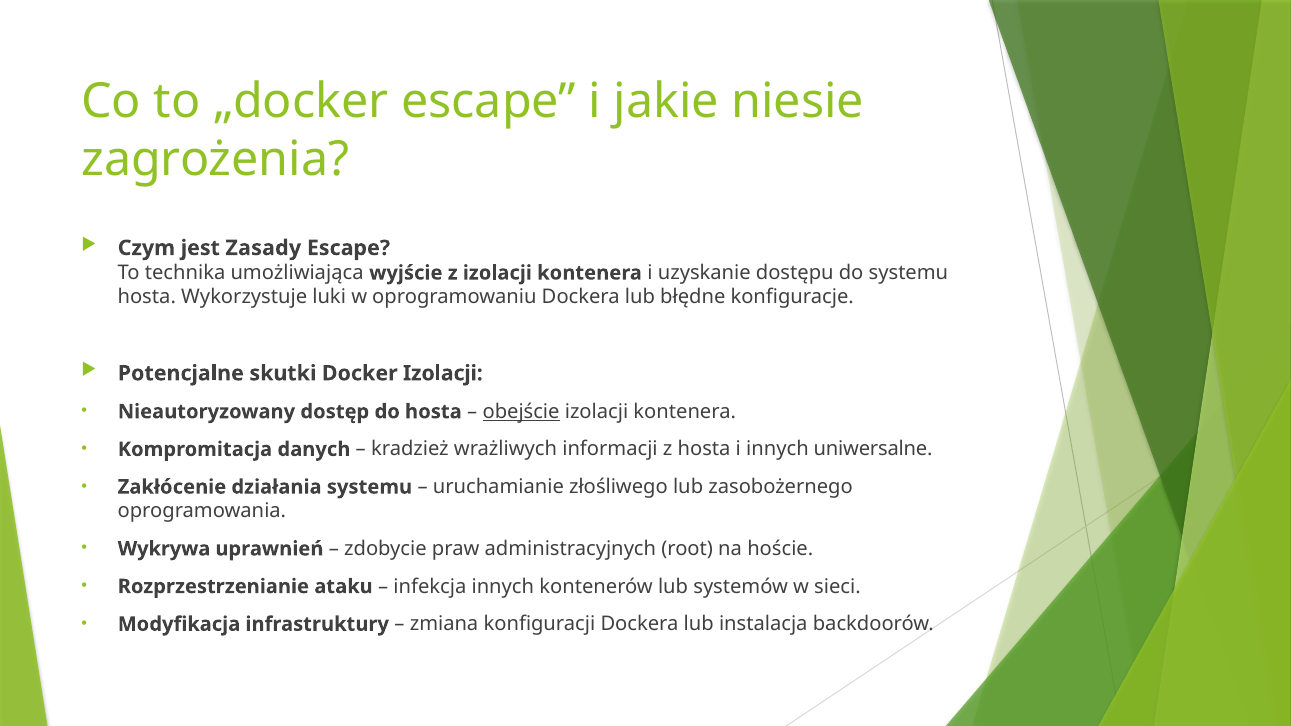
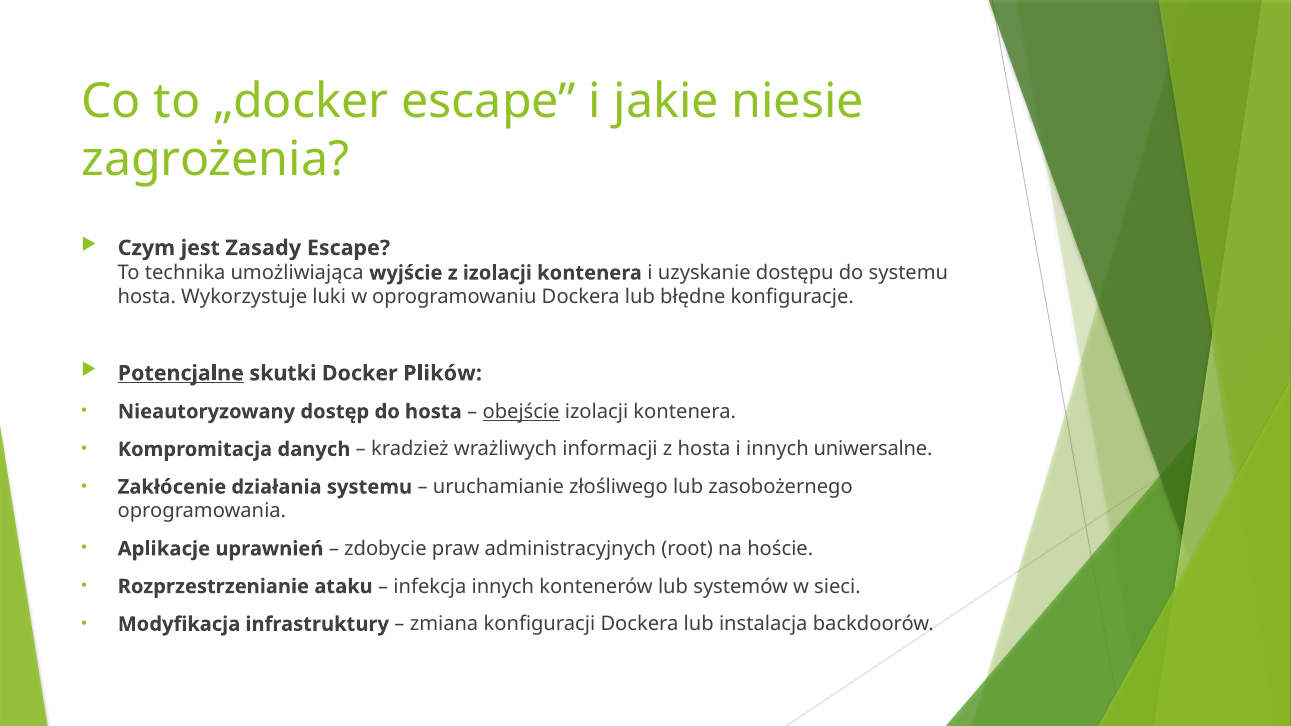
Potencjalne underline: none -> present (181, 373)
Docker Izolacji: Izolacji -> Plików (443, 373)
Wykrywa: Wykrywa -> Aplikacje (164, 549)
